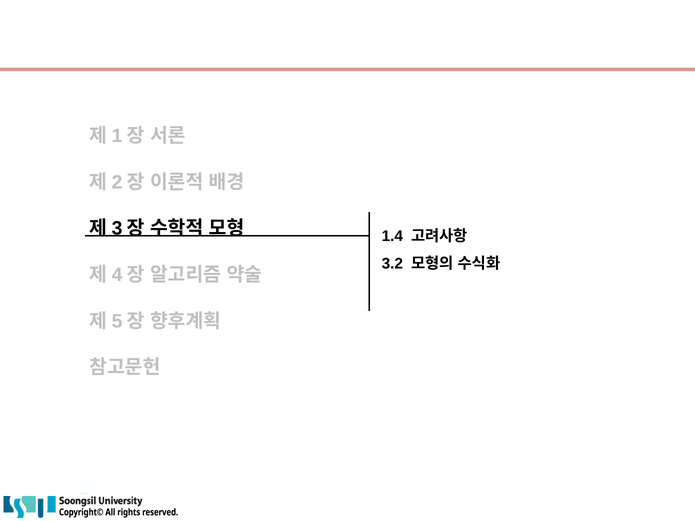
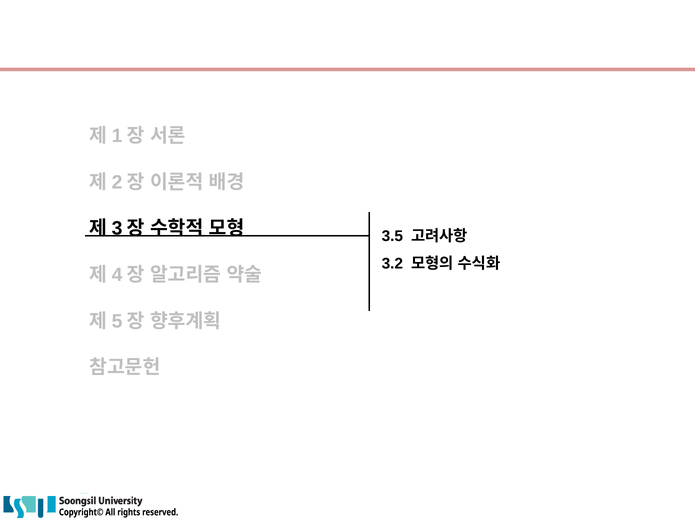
1.4: 1.4 -> 3.5 (392, 236)
